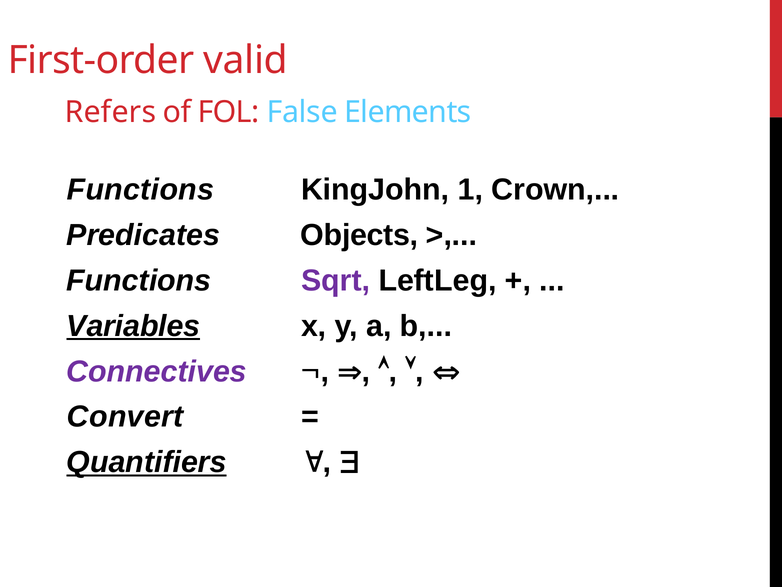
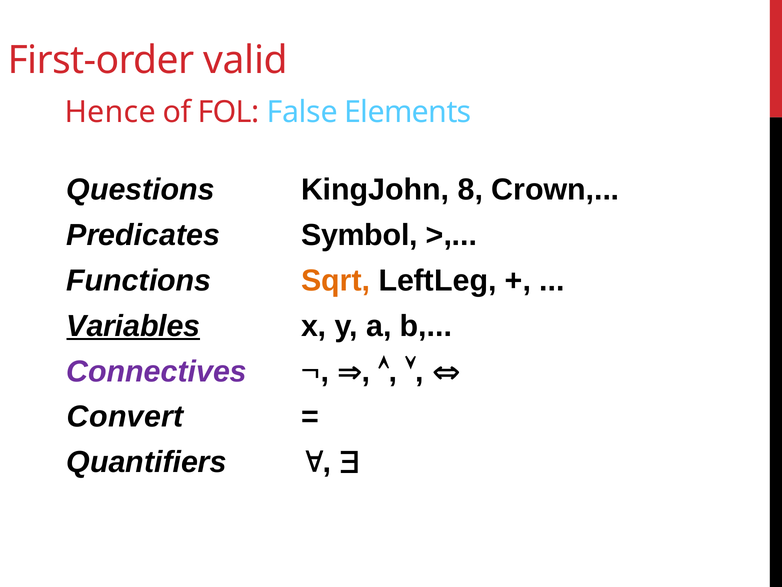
Refers: Refers -> Hence (110, 112)
Functions: Functions -> Questions (141, 190)
1: 1 -> 8 (470, 190)
Objects: Objects -> Symbol (359, 235)
Sqrt colour: purple -> orange (336, 280)
Quantifiers underline: present -> none (147, 462)
